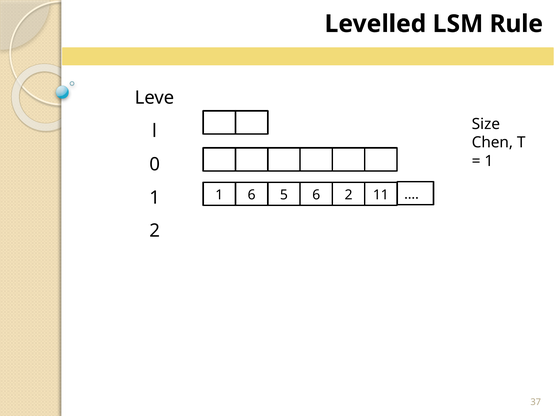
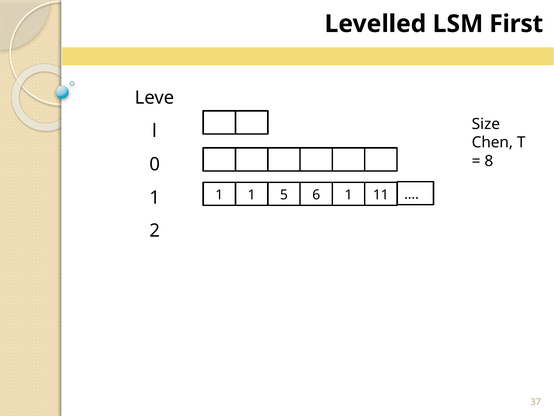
Rule: Rule -> First (516, 24)
1: 1 -> 8 (489, 161)
1 6: 6 -> 1 (252, 195)
6 2: 2 -> 1 (349, 195)
